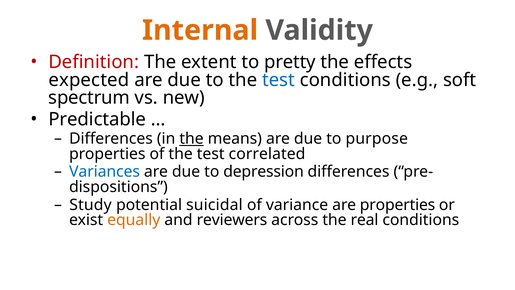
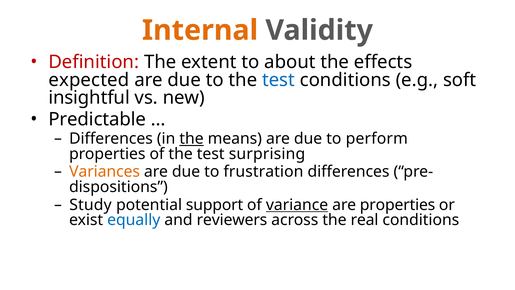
pretty: pretty -> about (290, 62)
spectrum: spectrum -> insightful (89, 98)
purpose: purpose -> perform (377, 139)
correlated: correlated -> surprising (267, 154)
Variances colour: blue -> orange (105, 172)
depression: depression -> frustration (263, 172)
suicidal: suicidal -> support (215, 205)
variance underline: none -> present (297, 205)
equally colour: orange -> blue (134, 220)
